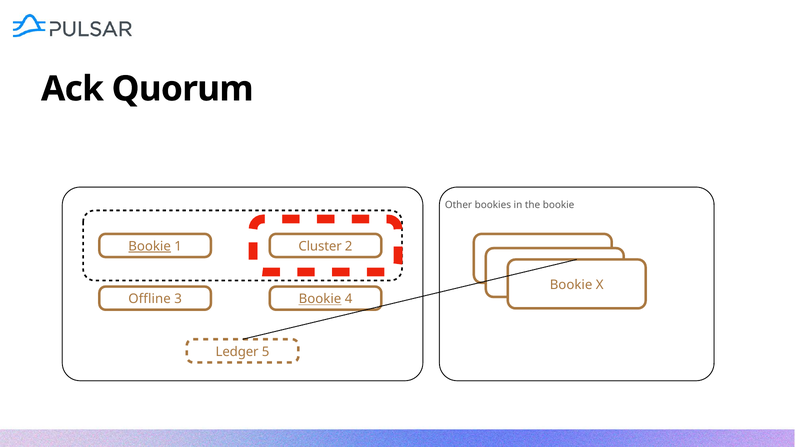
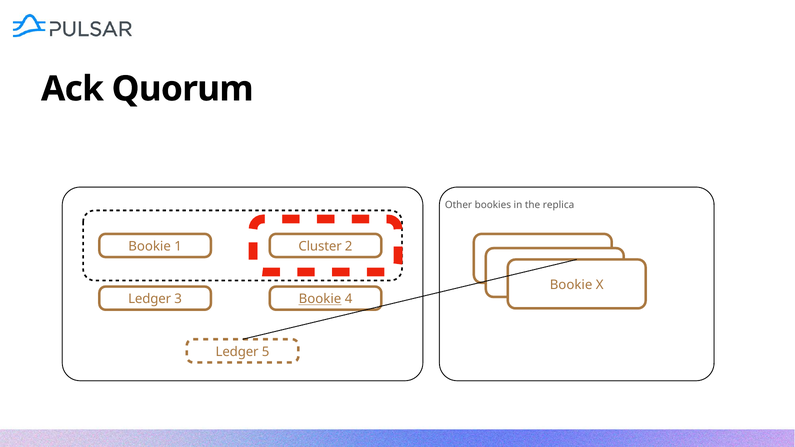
the bookie: bookie -> replica (559, 205)
Bookie underline: present -> none (150, 246)
Offline: Offline -> Ledger (150, 299)
